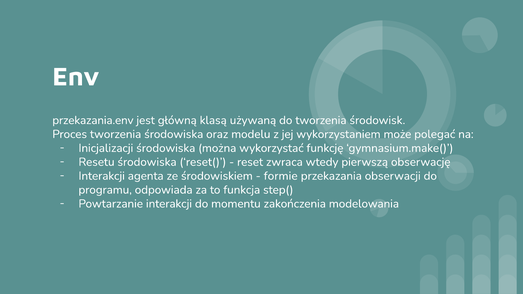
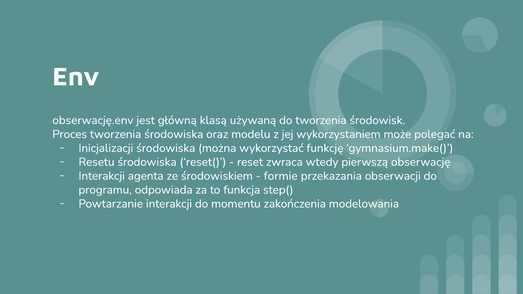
przekazania.env: przekazania.env -> obserwację.env (93, 120)
